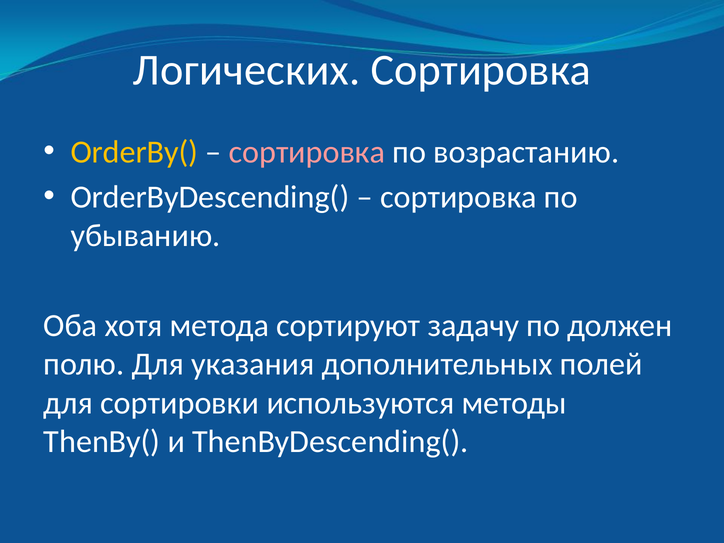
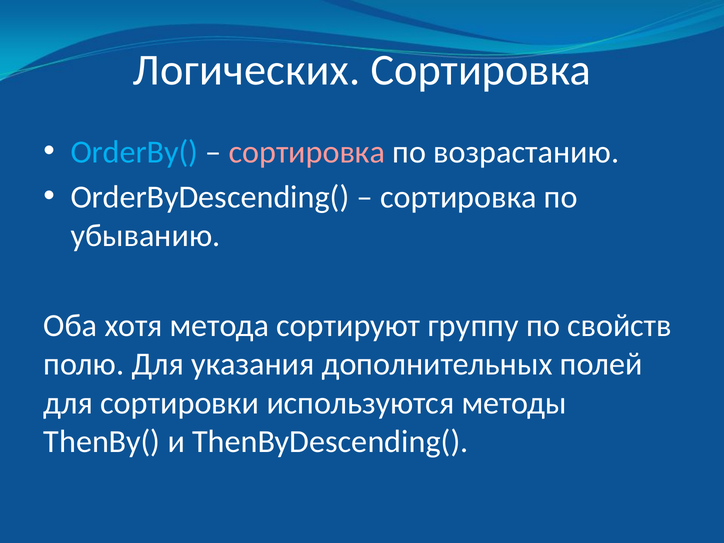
OrderBy( colour: yellow -> light blue (134, 152)
задачу: задачу -> группу (473, 326)
должен: должен -> свойств (620, 326)
